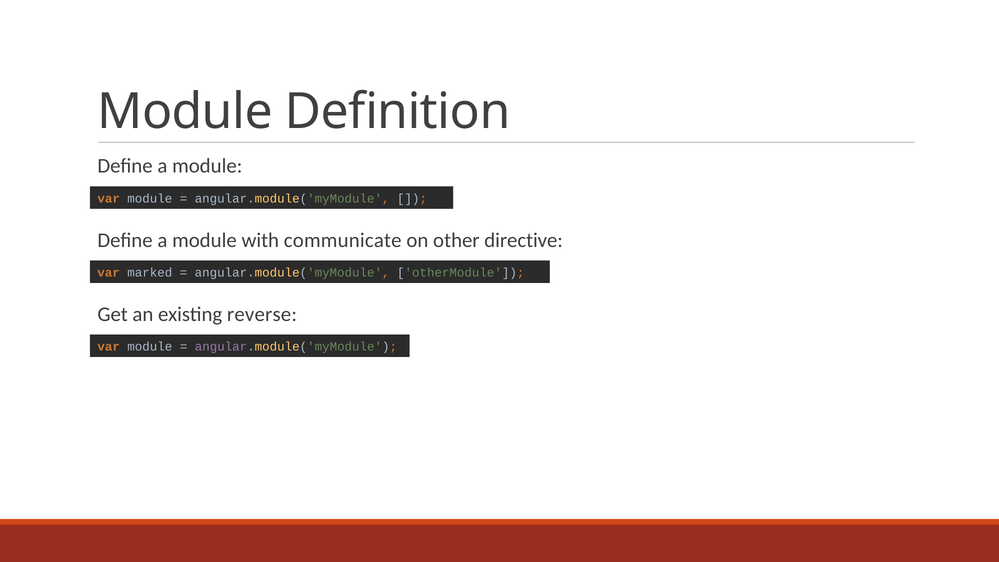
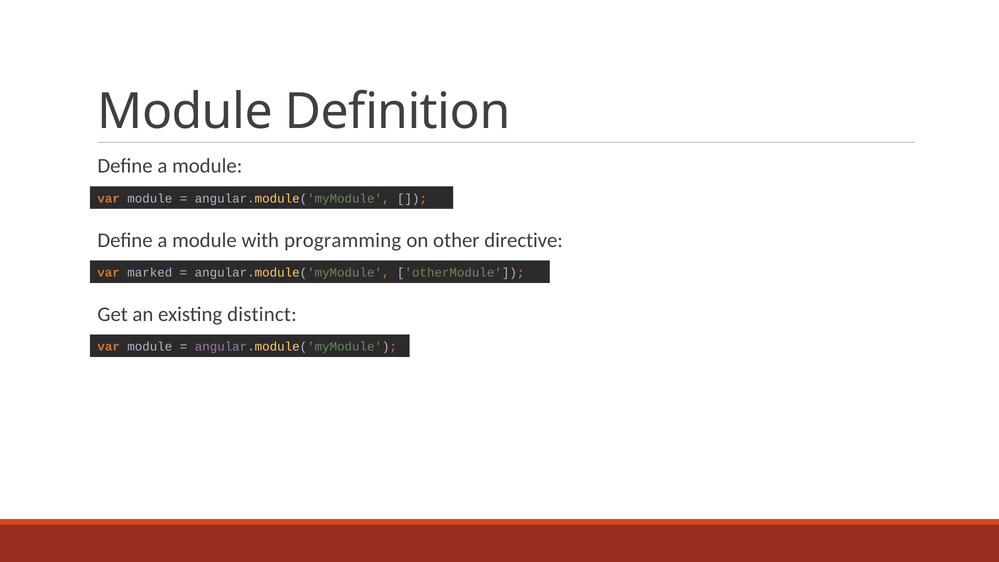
communicate: communicate -> programming (343, 240)
reverse: reverse -> distinct (262, 314)
